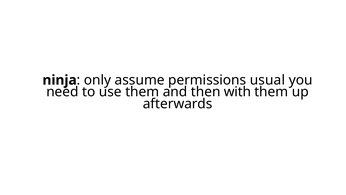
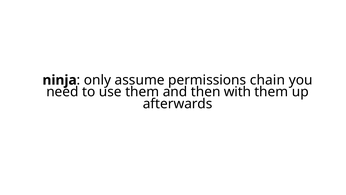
usual: usual -> chain (267, 80)
